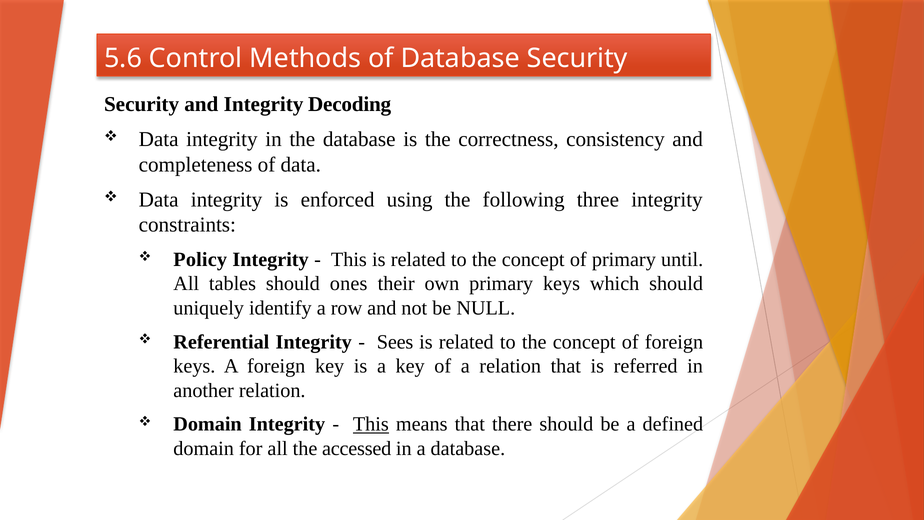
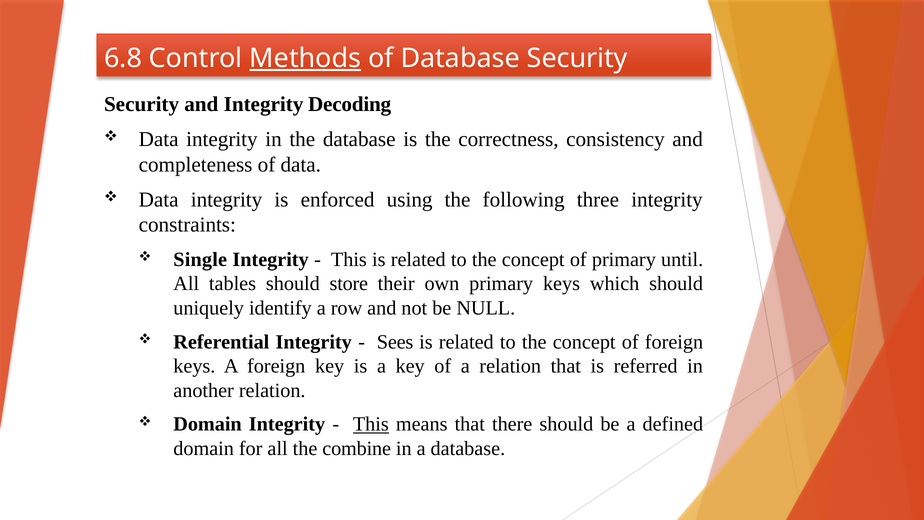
5.6: 5.6 -> 6.8 (123, 58)
Methods underline: none -> present (305, 58)
Policy: Policy -> Single (200, 259)
ones: ones -> store (349, 284)
accessed: accessed -> combine (357, 448)
